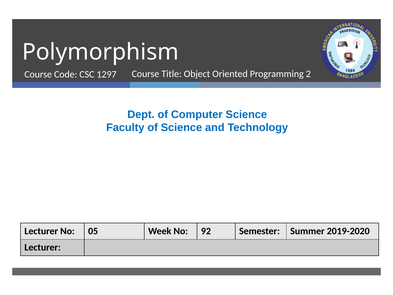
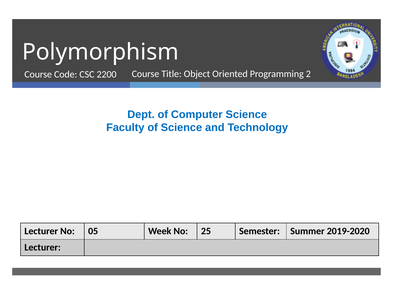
1297: 1297 -> 2200 (107, 74)
92: 92 -> 25 (206, 231)
